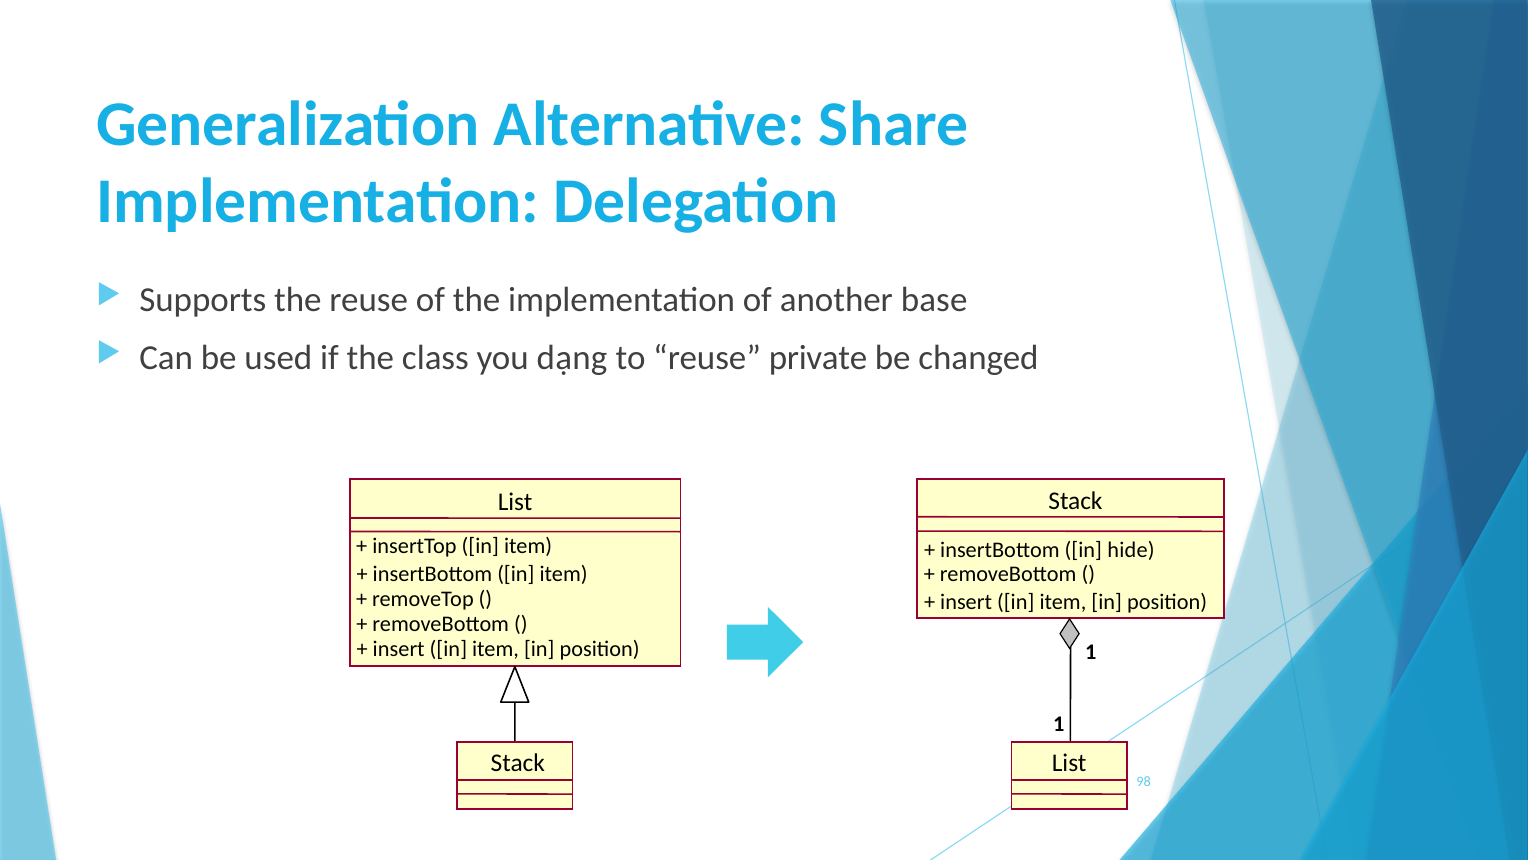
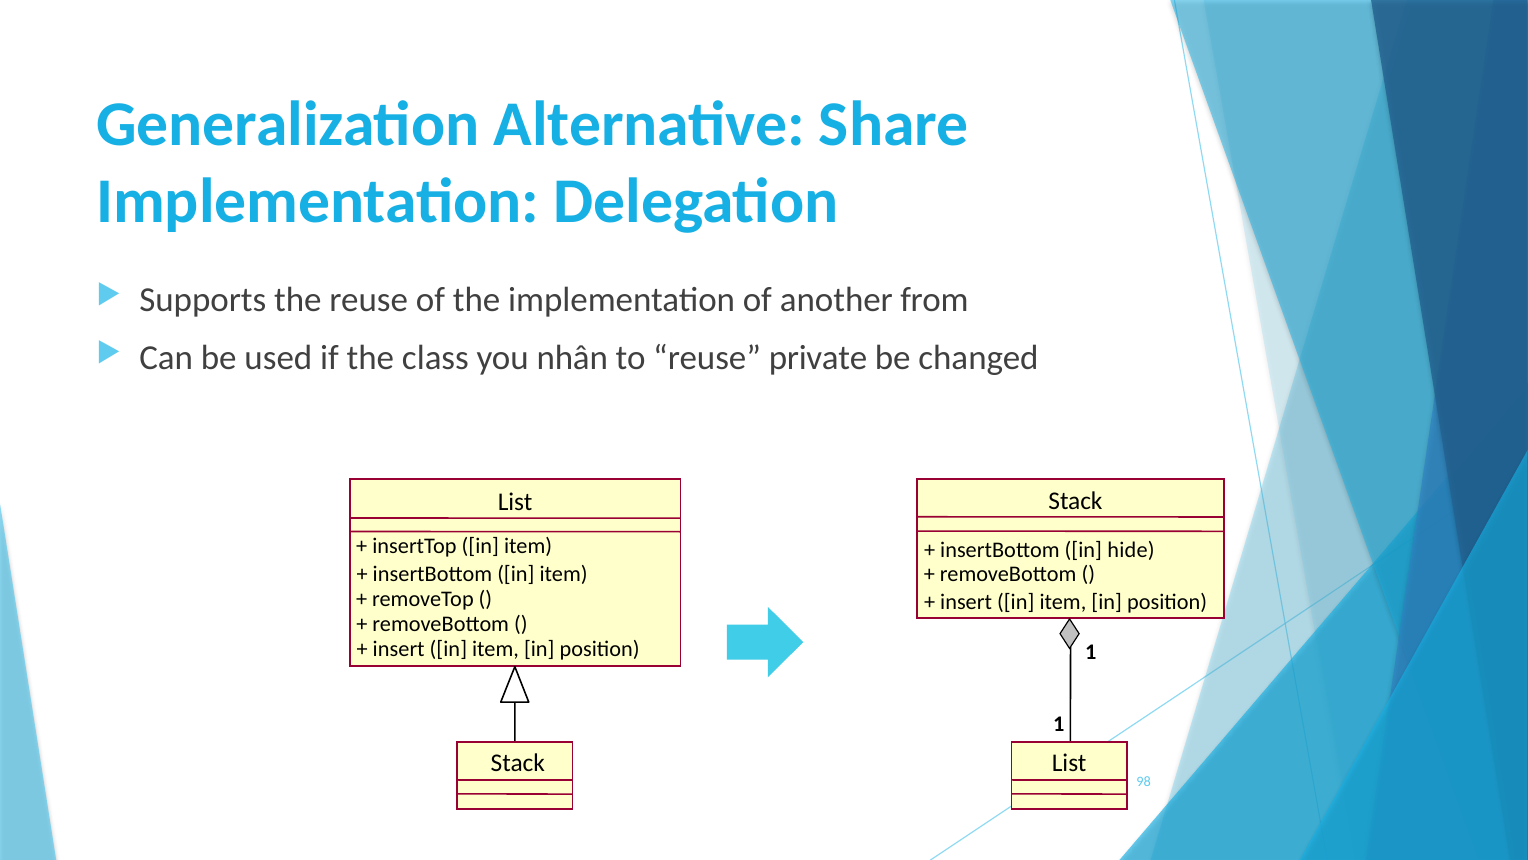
base: base -> from (934, 300)
dạng: dạng -> nhân (572, 358)
